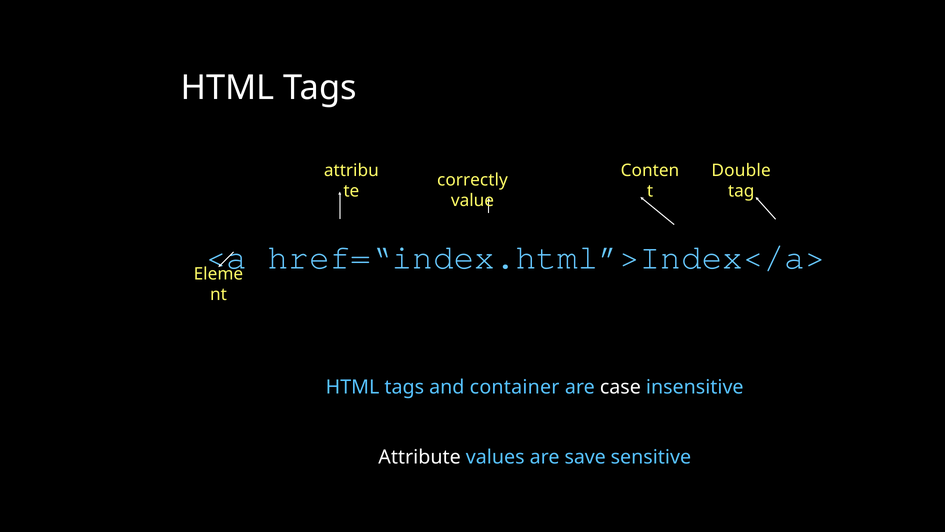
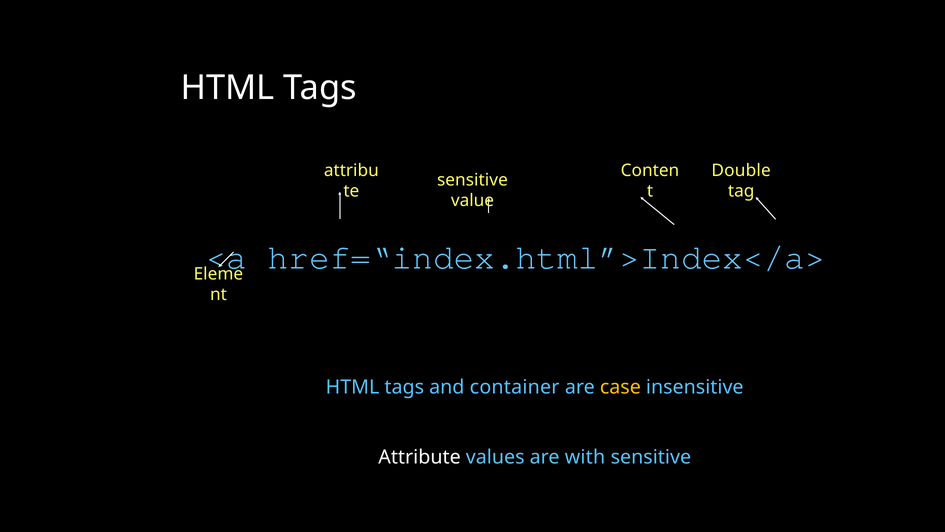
correctly: correctly -> sensitive (472, 180)
case colour: white -> yellow (620, 387)
save: save -> with (585, 457)
